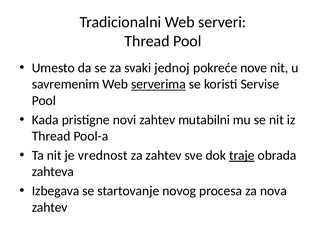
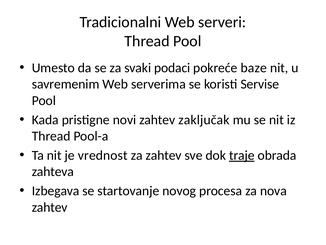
jednoj: jednoj -> podaci (172, 68)
nove: nove -> baze (254, 68)
serverima underline: present -> none (158, 84)
mutabilni: mutabilni -> zaključak (204, 120)
